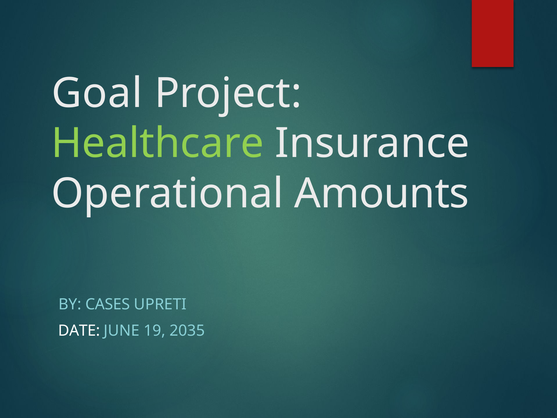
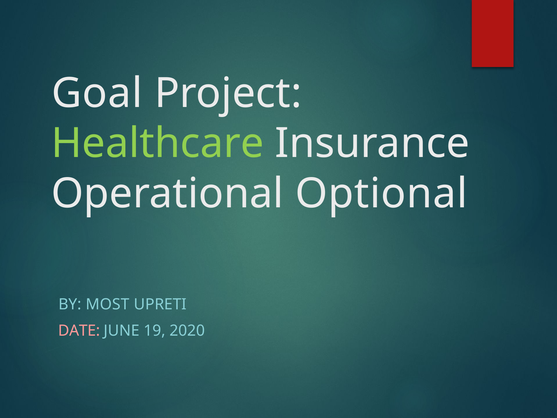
Amounts: Amounts -> Optional (381, 193)
CASES: CASES -> MOST (107, 304)
DATE colour: white -> pink (79, 330)
2035: 2035 -> 2020 (187, 330)
